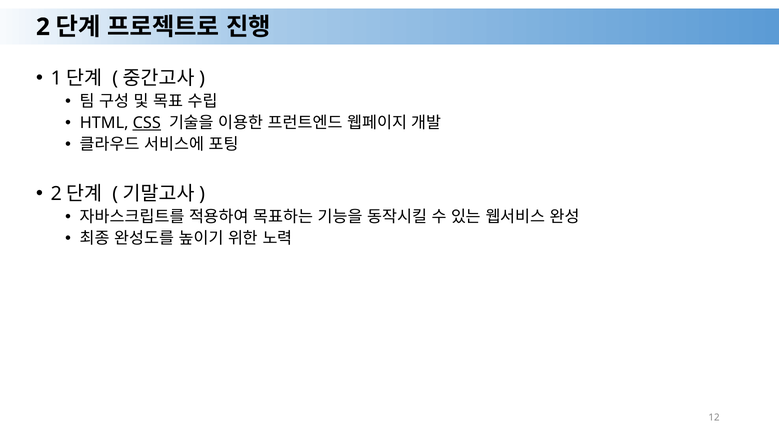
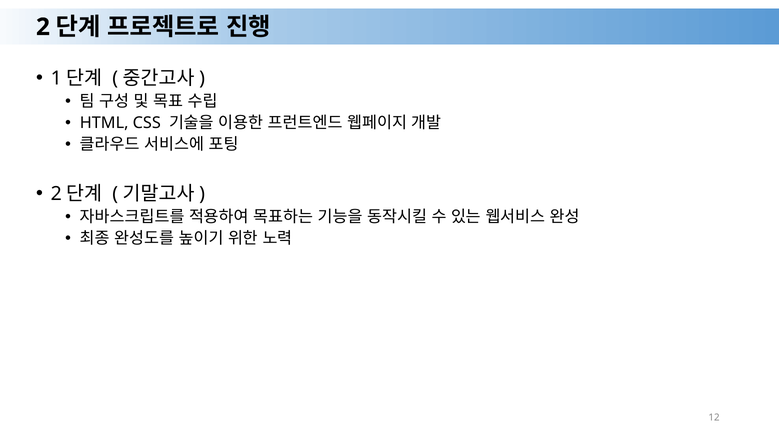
CSS underline: present -> none (147, 123)
